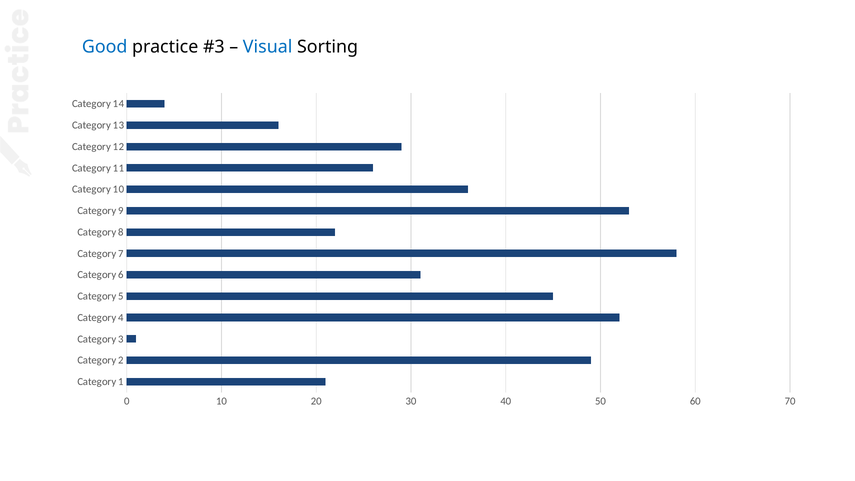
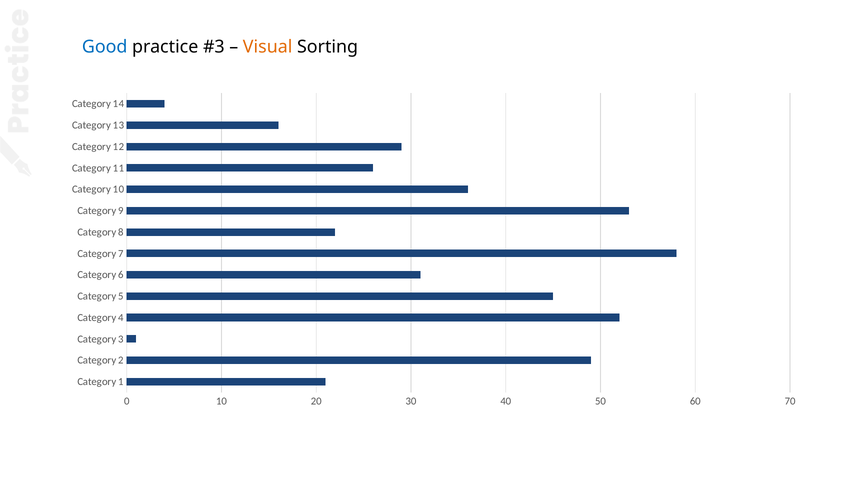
Visual colour: blue -> orange (268, 47)
